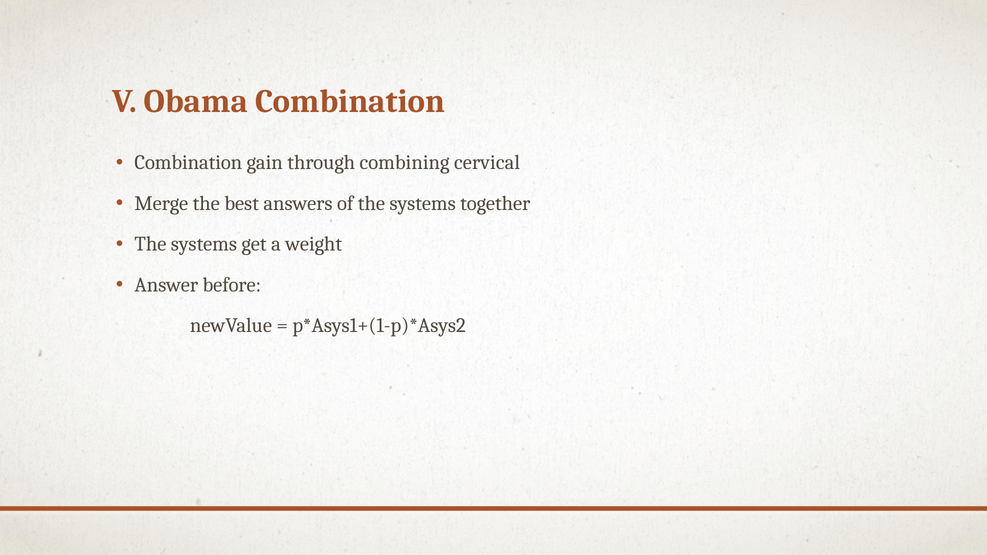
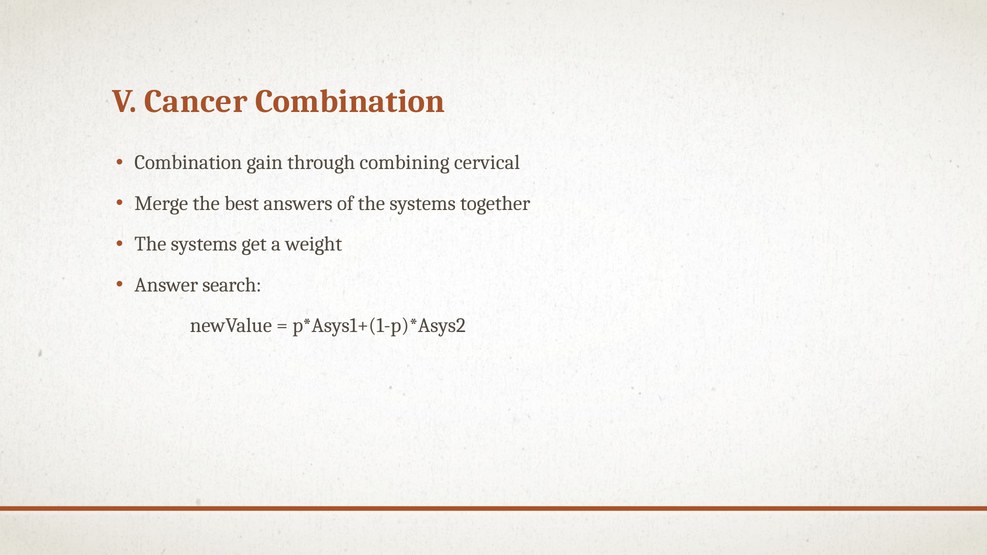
Obama: Obama -> Cancer (196, 102)
before: before -> search (232, 285)
